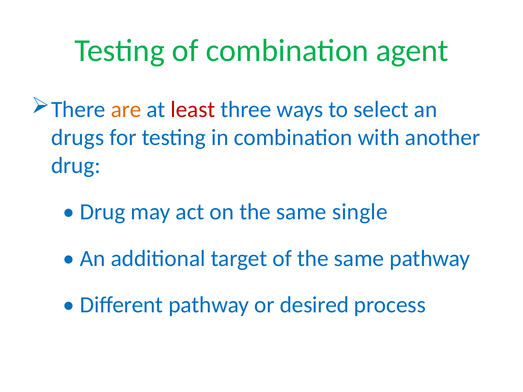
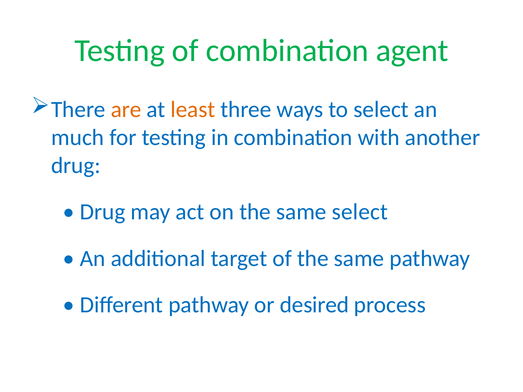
least colour: red -> orange (193, 110)
drugs: drugs -> much (78, 138)
same single: single -> select (360, 212)
